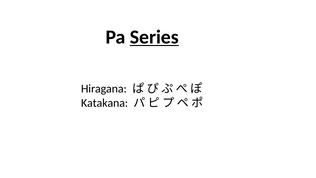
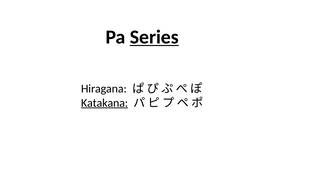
Katakana underline: none -> present (105, 103)
